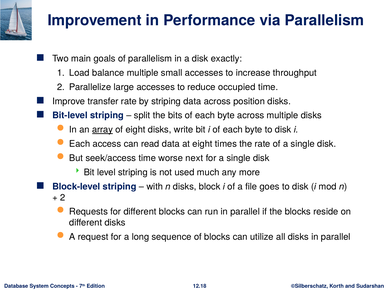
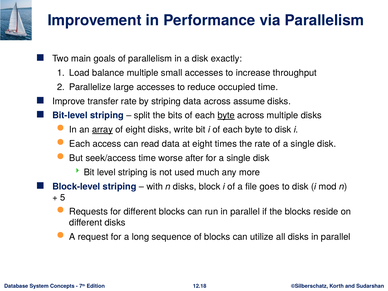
position: position -> assume (249, 101)
byte underline: none -> present (226, 115)
next: next -> after (194, 158)
2: 2 -> 5 (63, 197)
